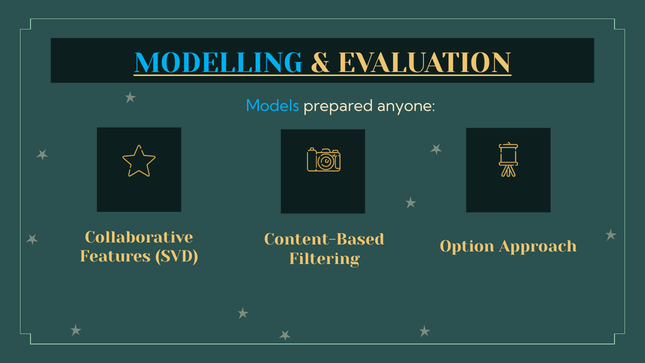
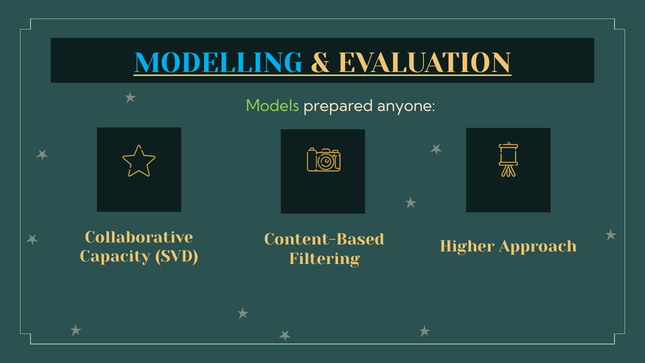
Models colour: light blue -> light green (273, 106)
Option: Option -> Higher (467, 246)
Features: Features -> Capacity (115, 256)
